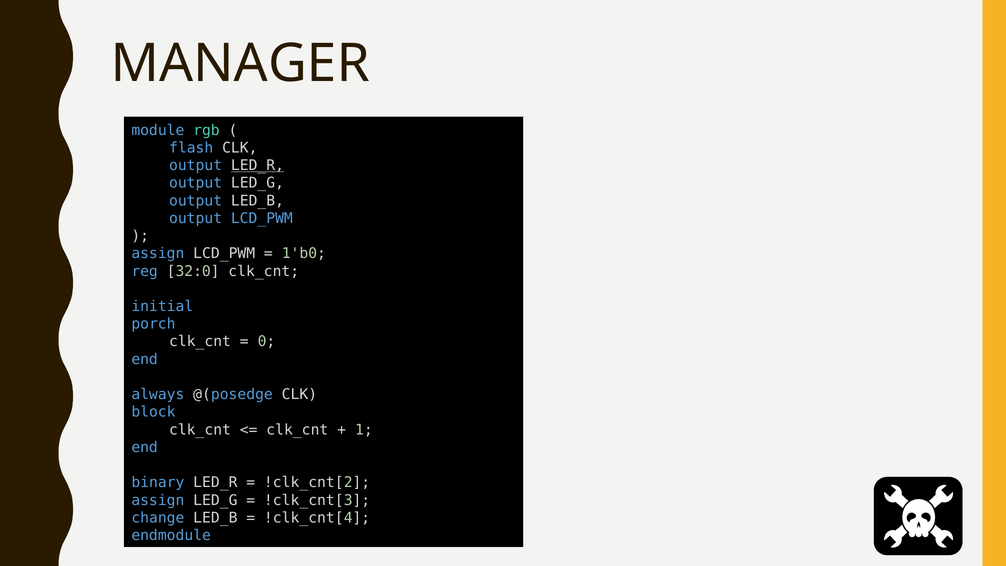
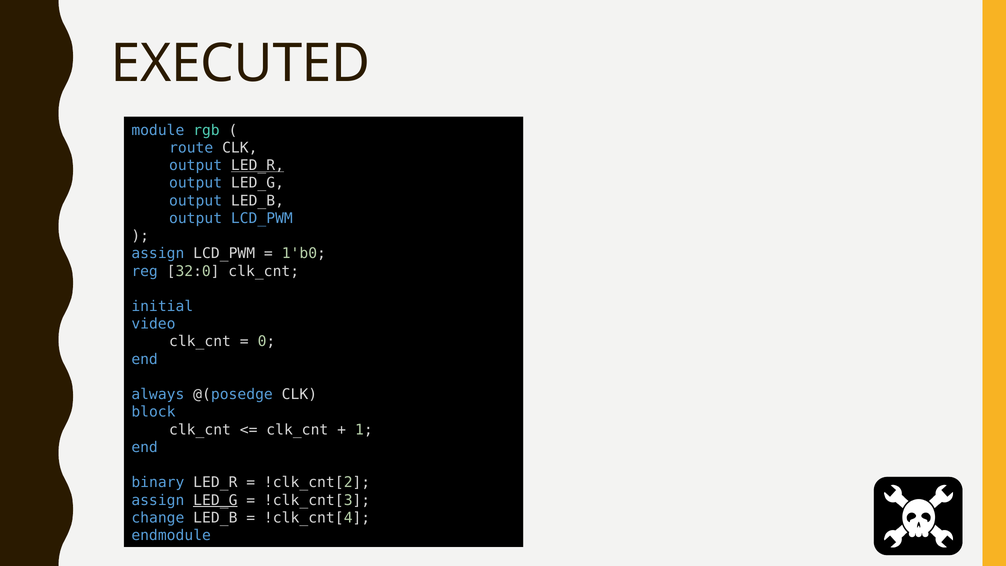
MANAGER: MANAGER -> EXECUTED (241, 64)
flash: flash -> route (191, 148)
porch: porch -> video (153, 324)
LED_G underline: none -> present (215, 500)
